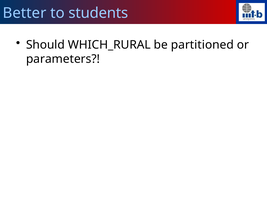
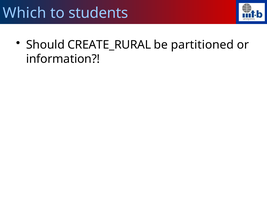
Better: Better -> Which (25, 13)
WHICH_RURAL: WHICH_RURAL -> CREATE_RURAL (109, 45)
parameters: parameters -> information (63, 59)
